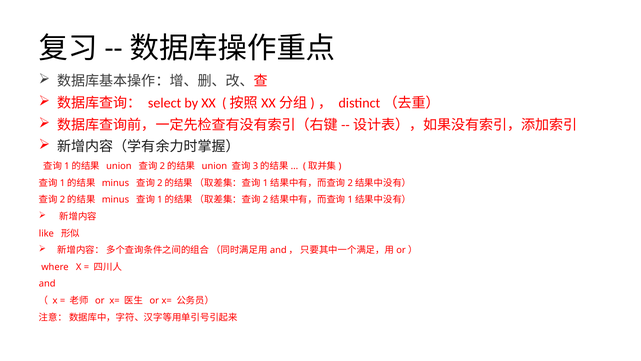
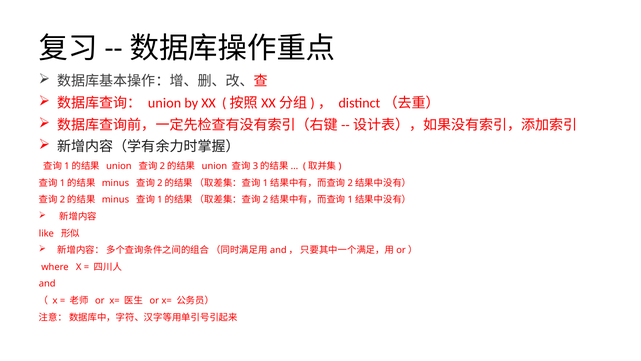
select: select -> union (165, 103)
